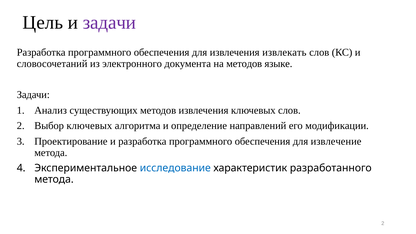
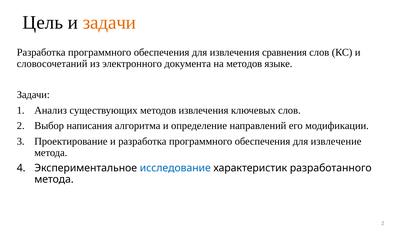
задачи colour: purple -> orange (109, 23)
извлекать: извлекать -> сравнения (284, 52)
Выбор ключевых: ключевых -> написания (89, 126)
